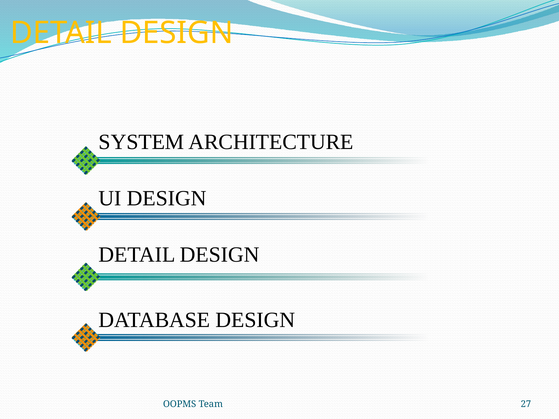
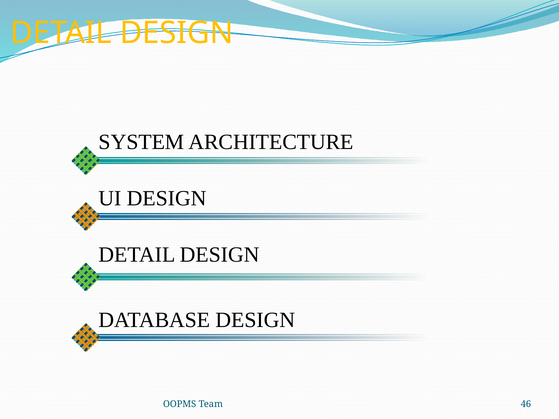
27: 27 -> 46 (526, 404)
